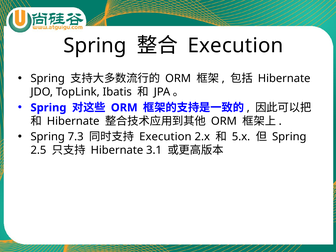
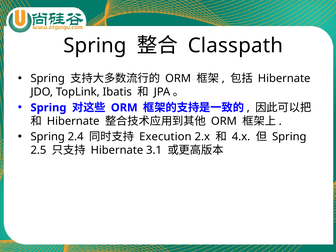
Execution: Execution -> Classpath (235, 46)
7.3: 7.3 -> 2.4 (76, 137)
5.x: 5.x -> 4.x (241, 137)
